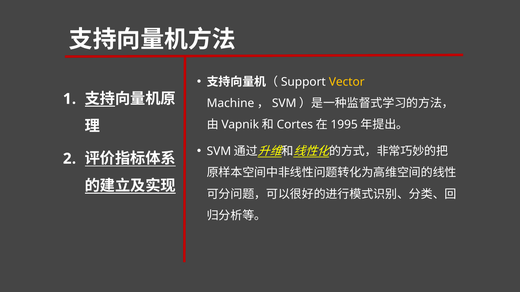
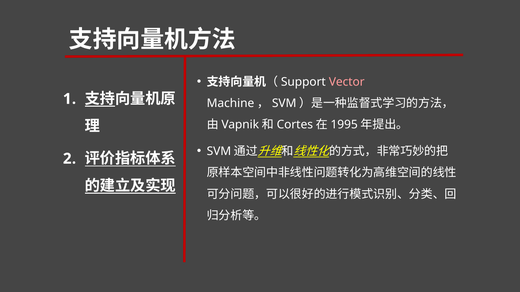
Vector colour: yellow -> pink (347, 82)
